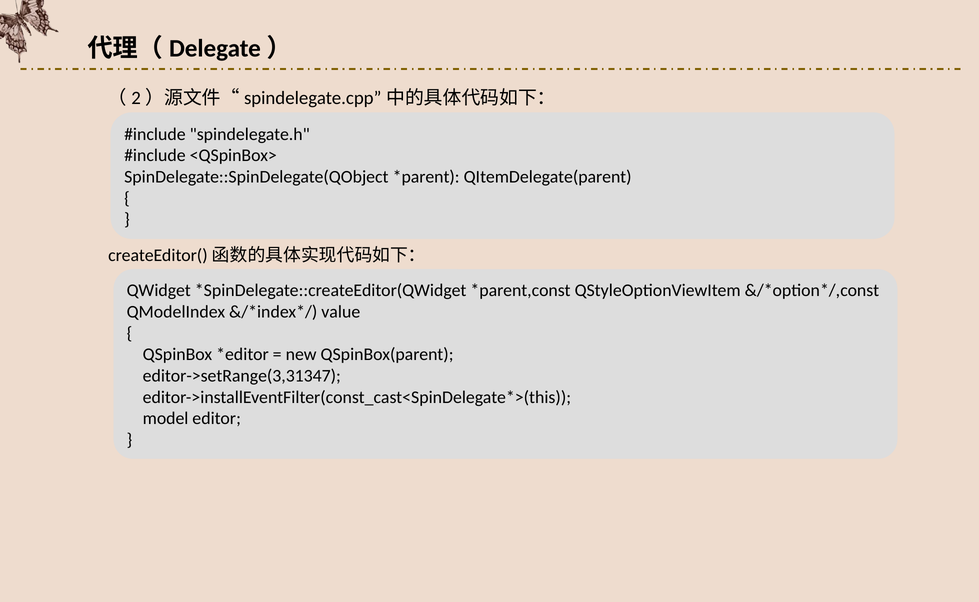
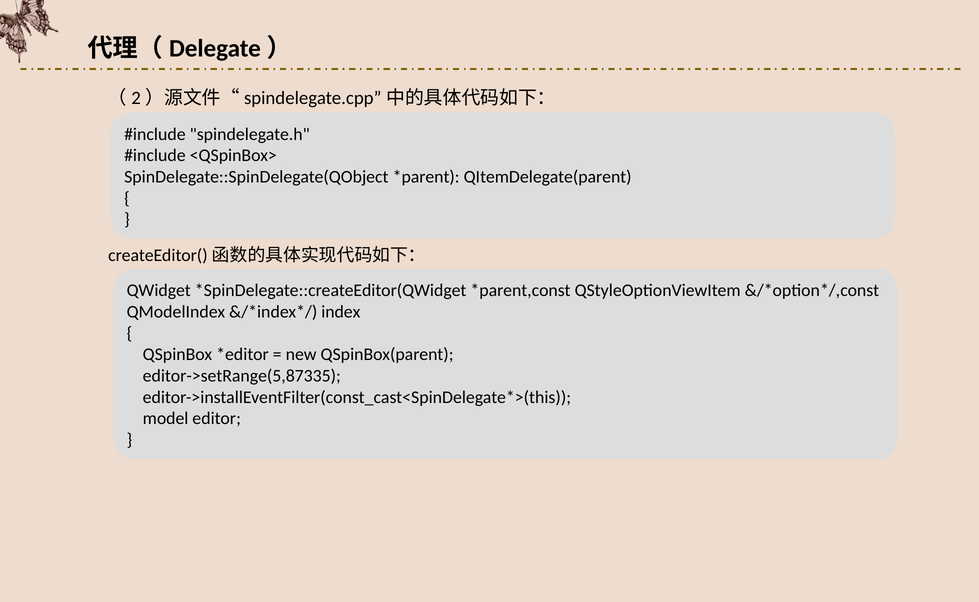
value: value -> index (341, 312)
editor->setRange(3,31347: editor->setRange(3,31347 -> editor->setRange(5,87335 (242, 376)
